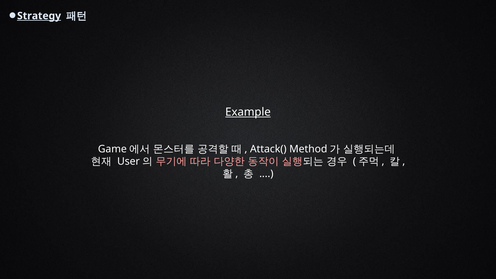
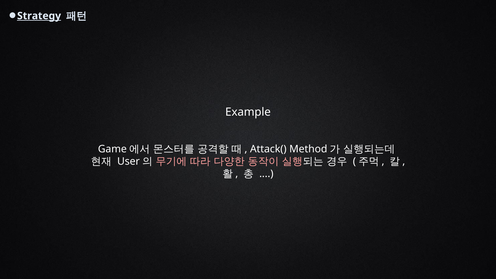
Example underline: present -> none (248, 112)
